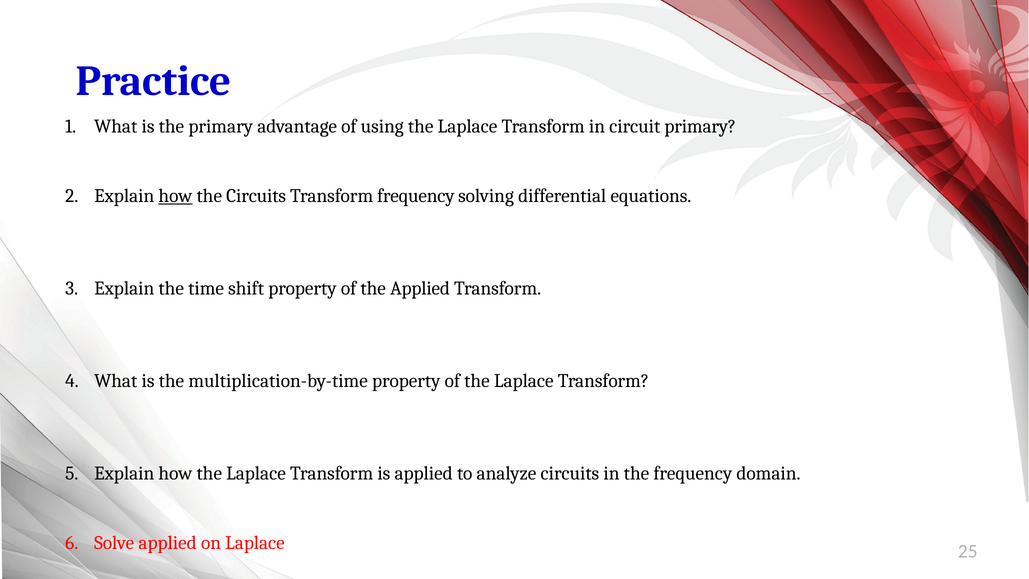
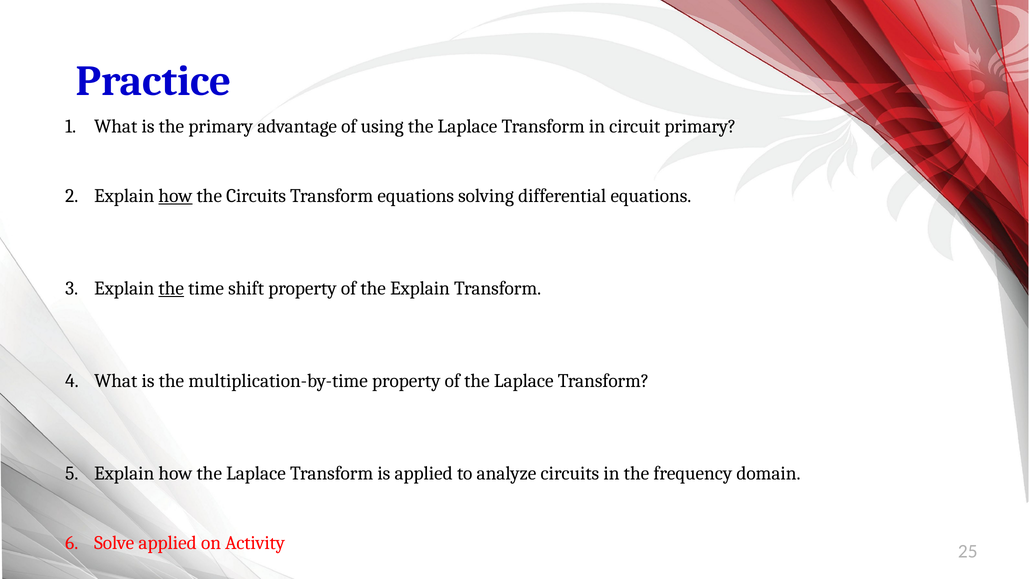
Transform frequency: frequency -> equations (416, 196)
the underline: none -> present (171, 288)
the Applied: Applied -> Explain (420, 288)
on Laplace: Laplace -> Activity (255, 543)
